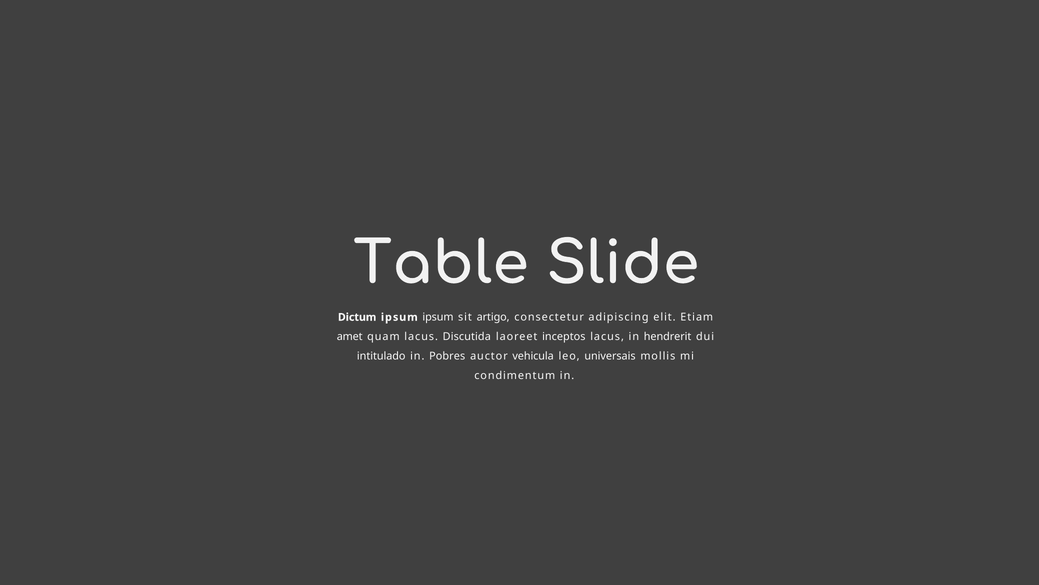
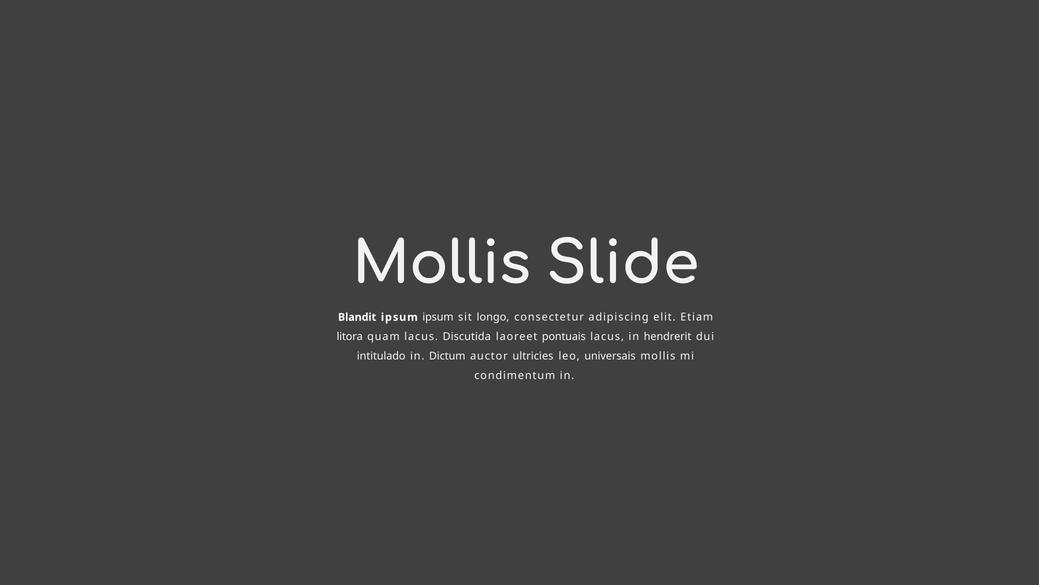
Table: Table -> Mollis (442, 264)
Dictum: Dictum -> Blandit (357, 317)
artigo: artigo -> longo (493, 317)
amet: amet -> litora (350, 336)
inceptos: inceptos -> pontuais (564, 336)
Pobres: Pobres -> Dictum (447, 356)
vehicula: vehicula -> ultricies (533, 356)
